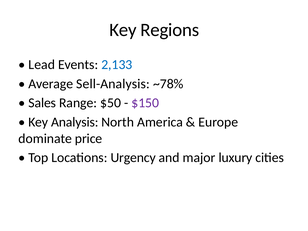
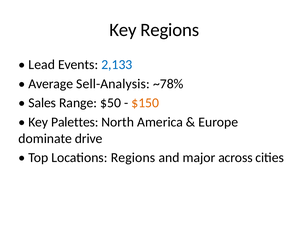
$150 colour: purple -> orange (145, 103)
Analysis: Analysis -> Palettes (75, 122)
price: price -> drive (89, 139)
Locations Urgency: Urgency -> Regions (133, 158)
luxury: luxury -> across (235, 158)
